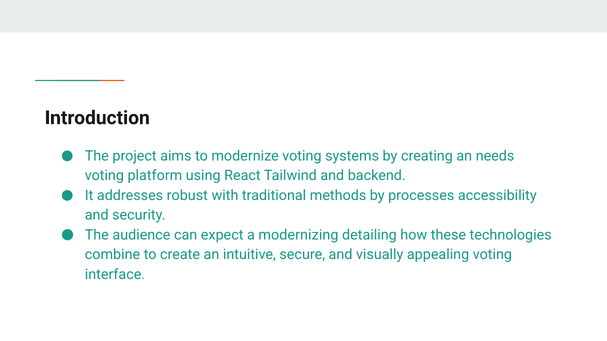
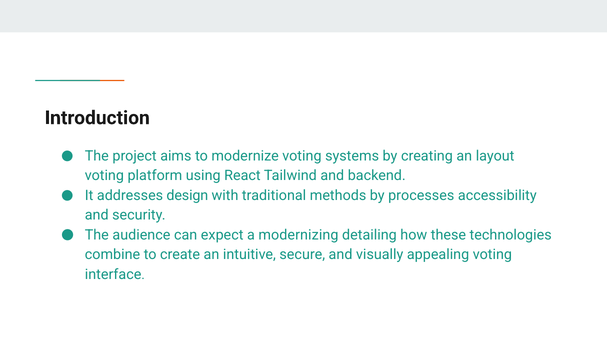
needs: needs -> layout (495, 156)
robust: robust -> design (187, 196)
